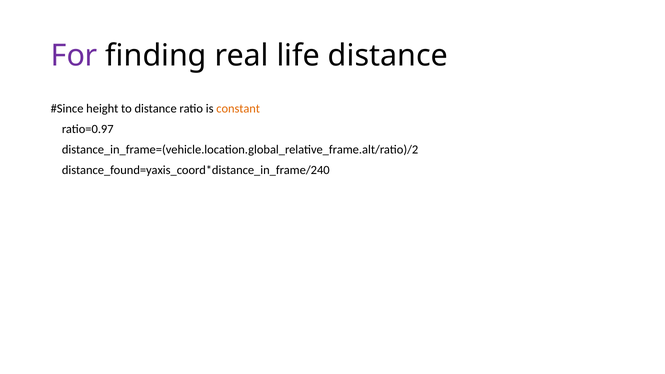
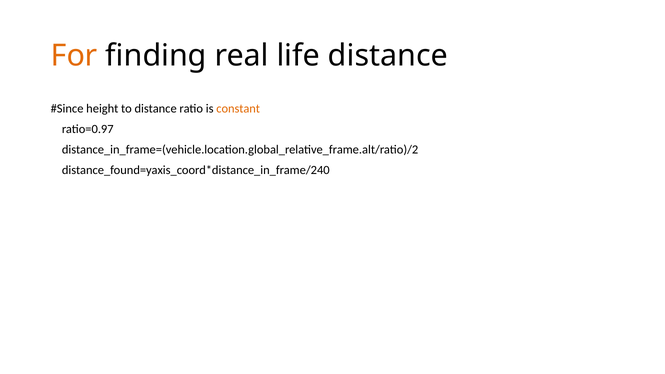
For colour: purple -> orange (74, 56)
